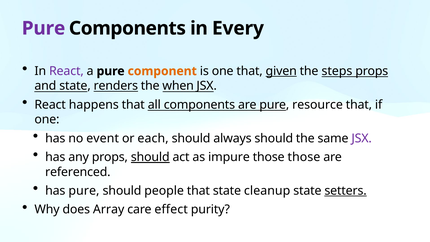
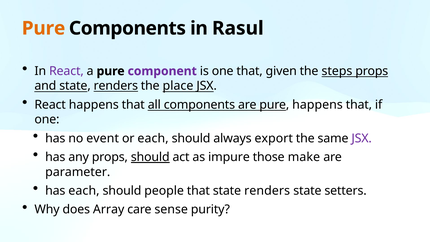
Pure colour: purple -> orange (44, 28)
Every: Every -> Rasul (238, 28)
component colour: orange -> purple (162, 71)
given underline: present -> none (281, 71)
when: when -> place (178, 86)
pure resource: resource -> happens (317, 105)
always should: should -> export (274, 138)
those those: those -> make (304, 157)
referenced: referenced -> parameter (78, 172)
has pure: pure -> each (84, 191)
that state cleanup: cleanup -> renders (267, 191)
setters underline: present -> none (346, 191)
effect: effect -> sense (171, 209)
